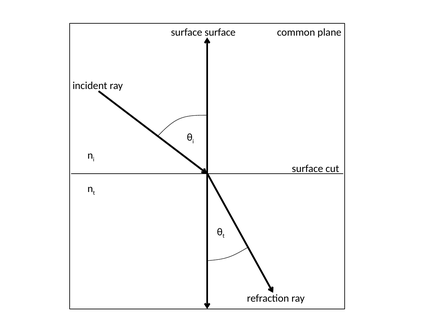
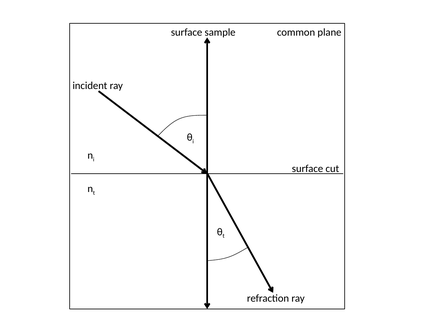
surface: surface -> sample (220, 32)
